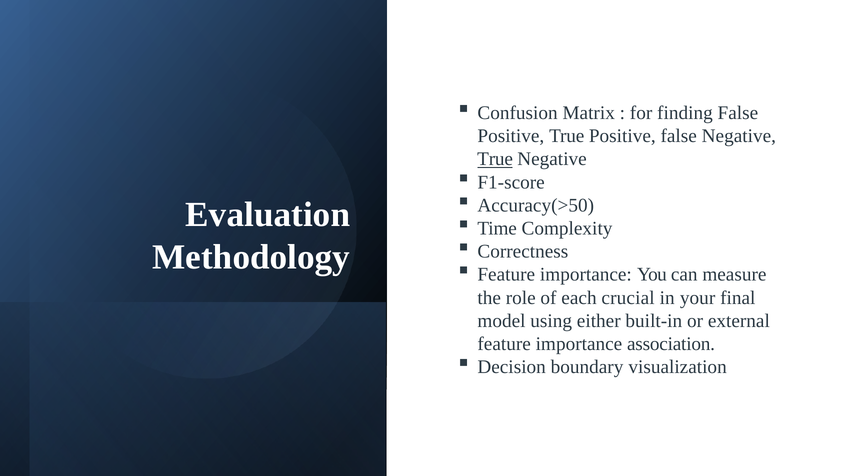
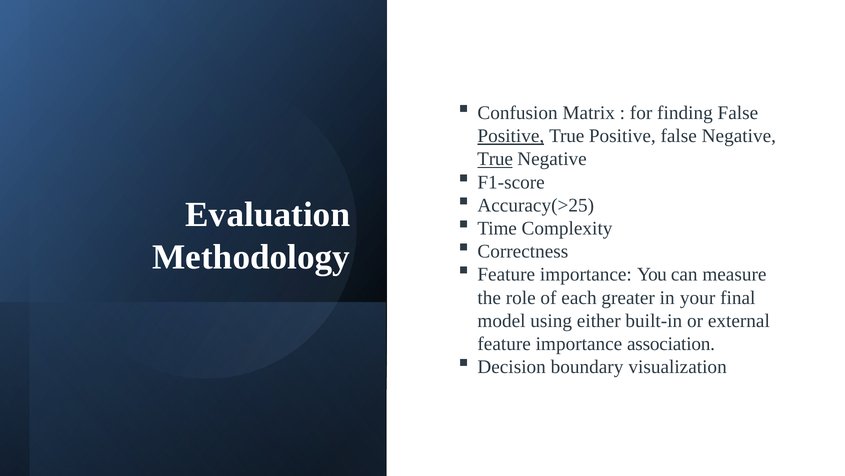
Positive underline: none -> present (511, 136)
Accuracy(>50: Accuracy(>50 -> Accuracy(>25 (536, 205)
crucial: crucial -> greater (628, 297)
